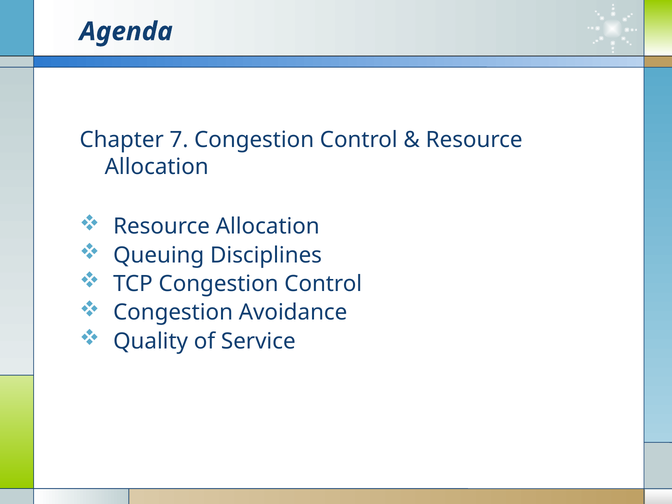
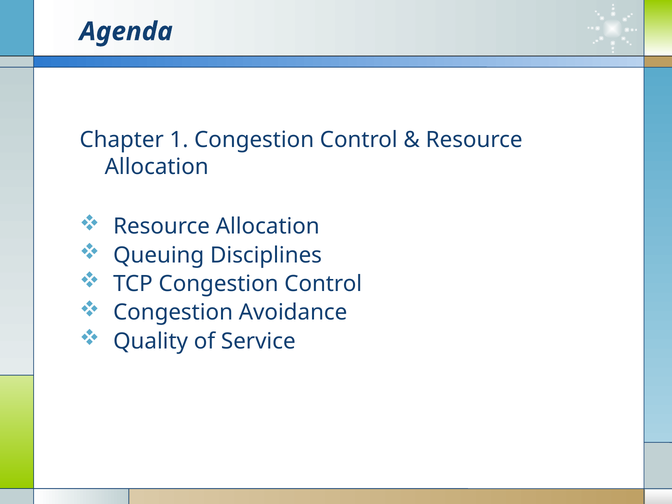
7: 7 -> 1 (179, 140)
